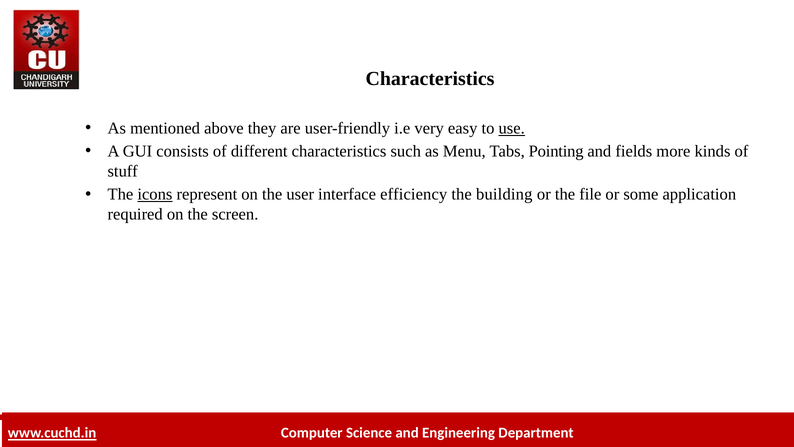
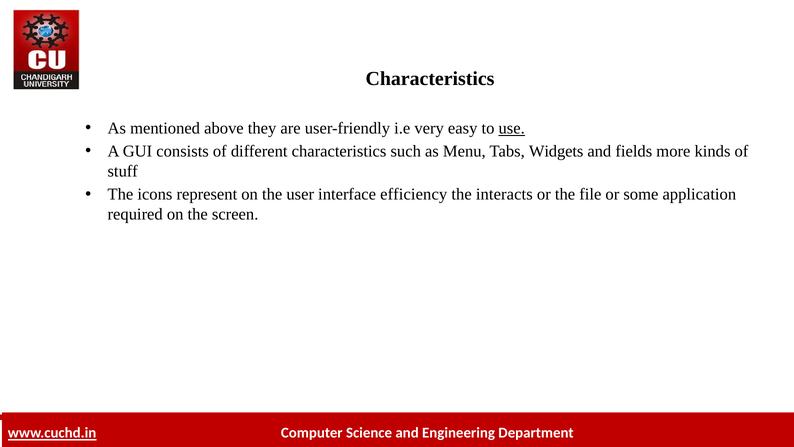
Pointing: Pointing -> Widgets (556, 151)
icons underline: present -> none (155, 194)
building: building -> interacts (504, 194)
